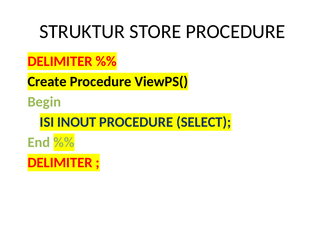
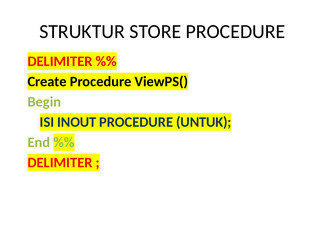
SELECT: SELECT -> UNTUK (204, 122)
